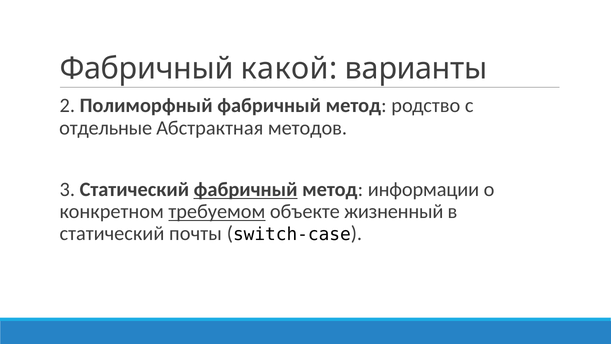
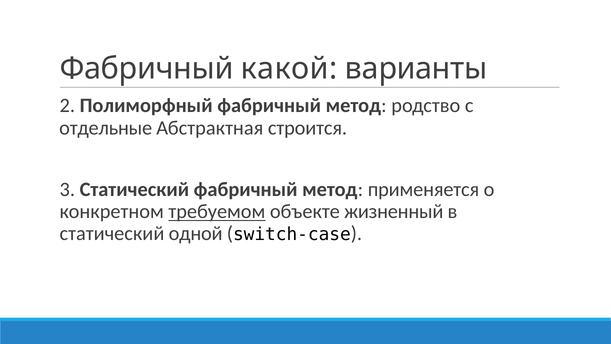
методов: методов -> строится (308, 128)
фабричный underline: present -> none (246, 190)
информации: информации -> применяется (423, 190)
почты: почты -> одной (196, 234)
